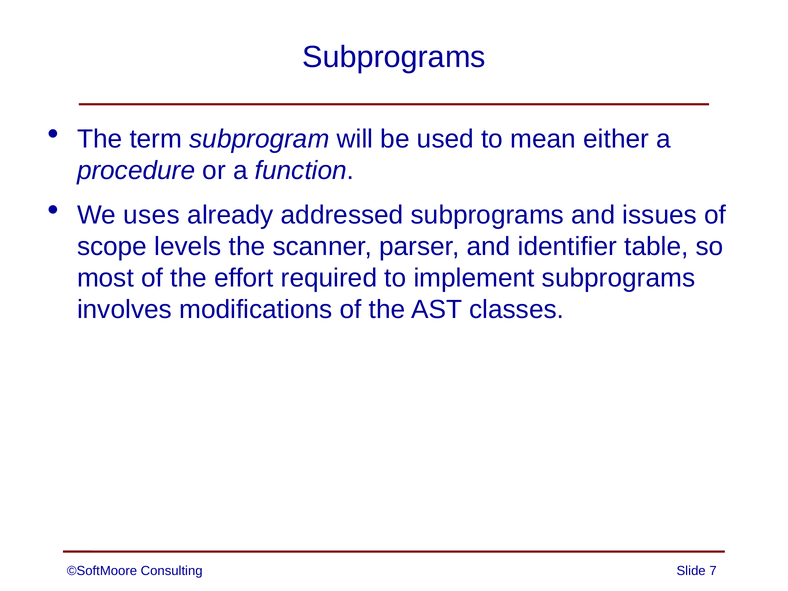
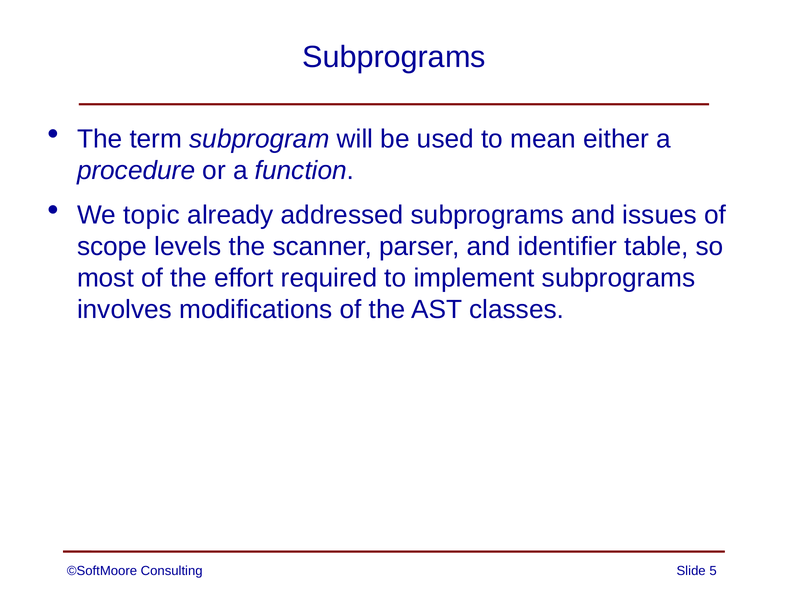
uses: uses -> topic (152, 215)
7: 7 -> 5 (713, 571)
